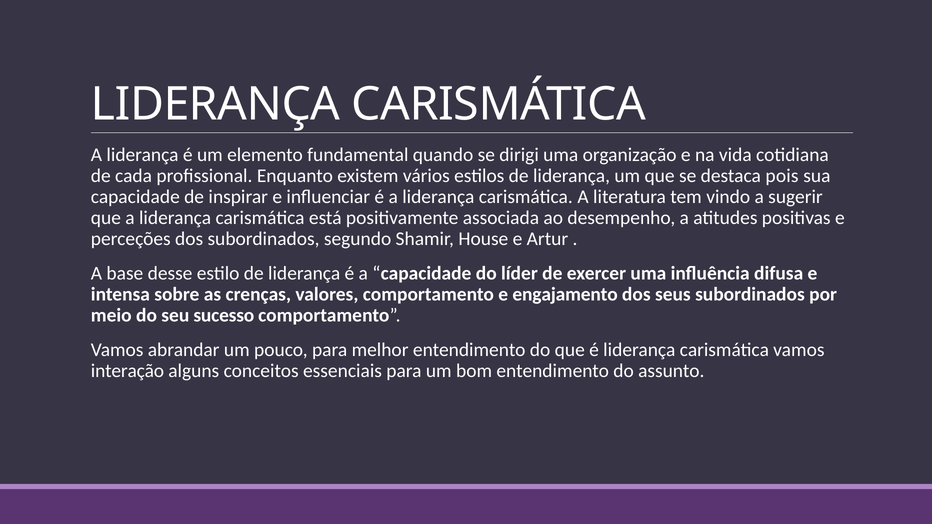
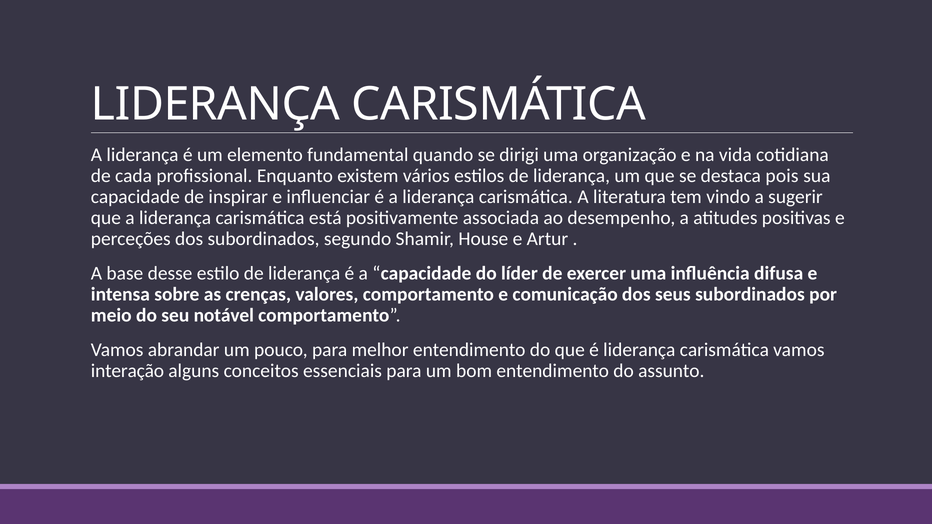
engajamento: engajamento -> comunicação (565, 294)
sucesso: sucesso -> notável (224, 315)
